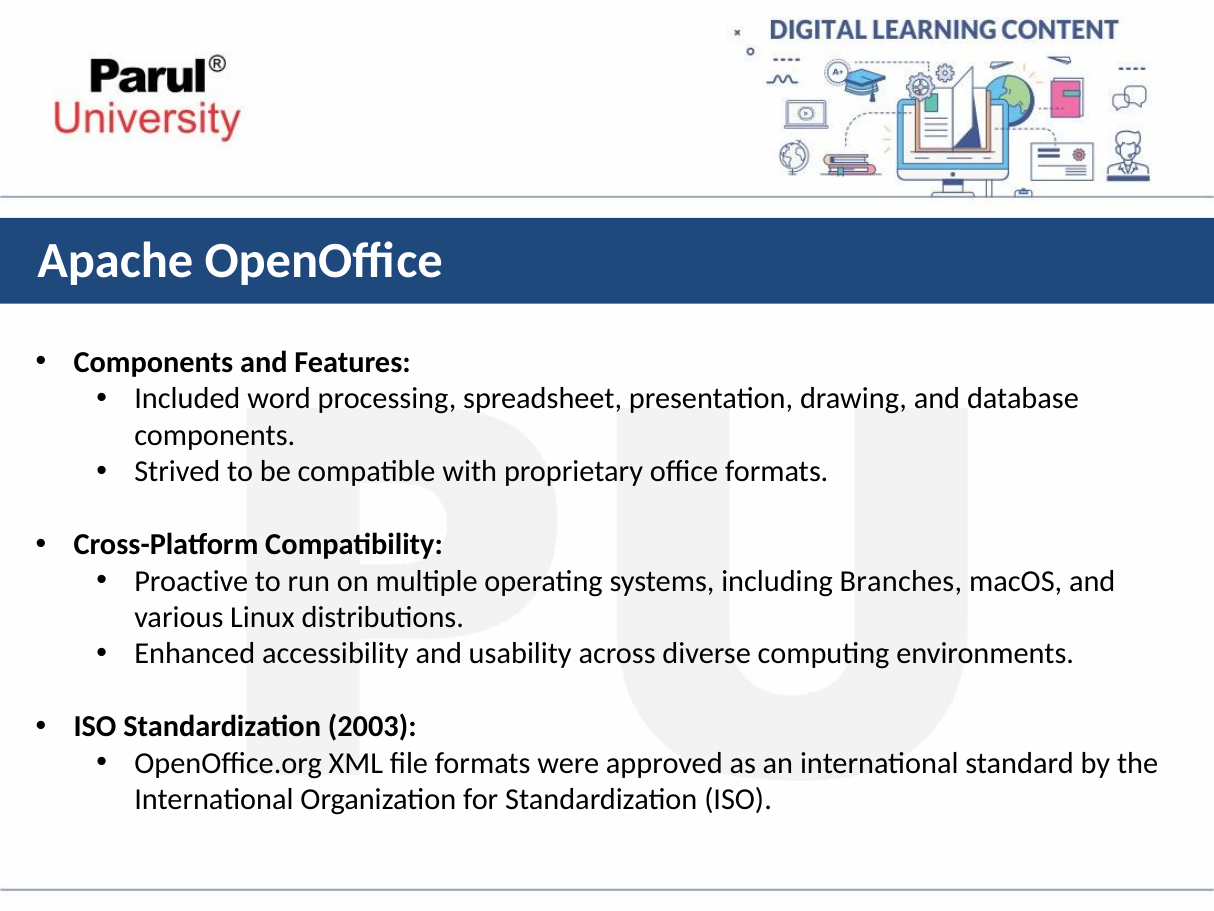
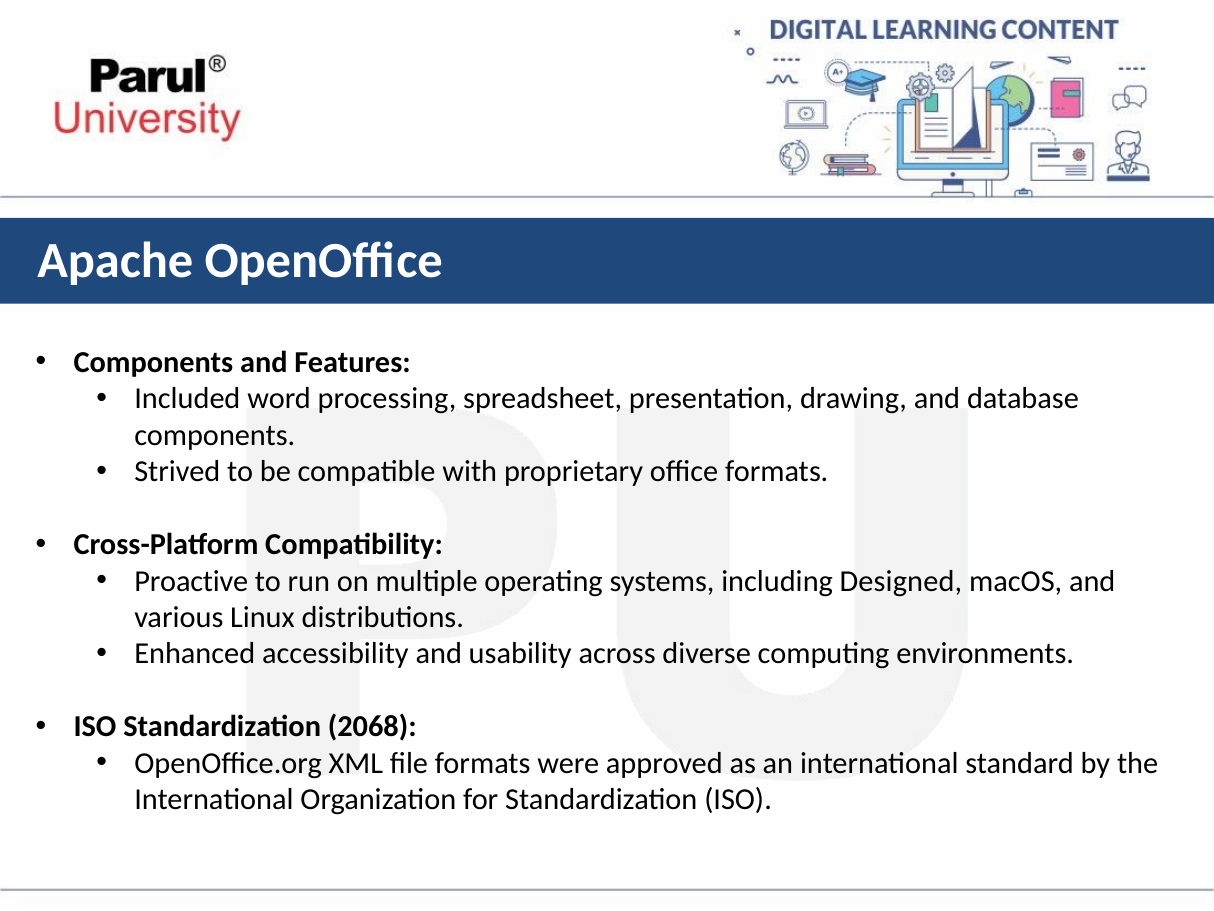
Branches: Branches -> Designed (901, 581)
2003: 2003 -> 2068 (372, 726)
